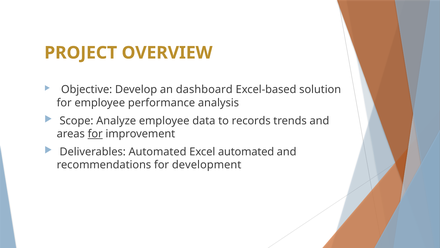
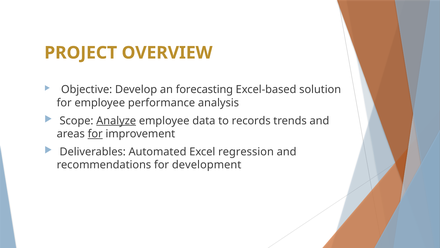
dashboard: dashboard -> forecasting (204, 89)
Analyze underline: none -> present (116, 120)
Excel automated: automated -> regression (246, 151)
